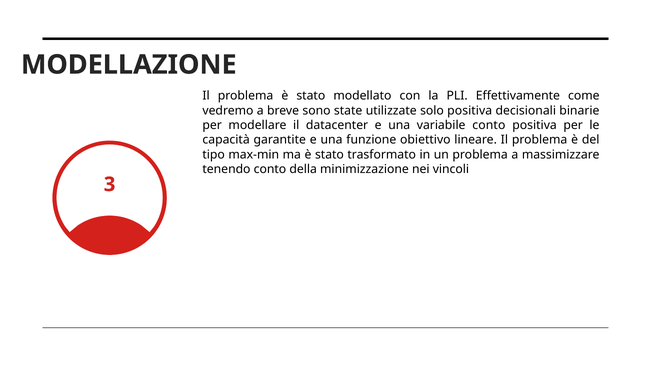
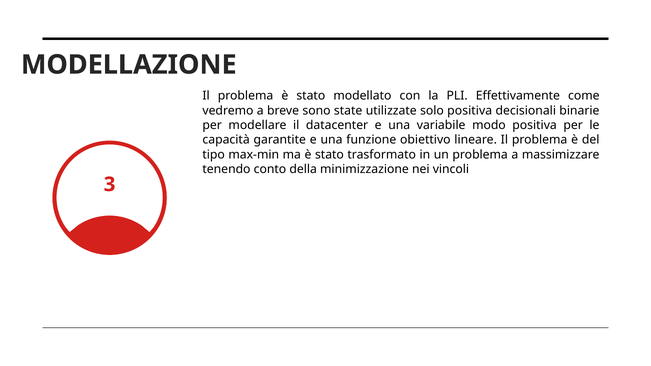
variabile conto: conto -> modo (489, 125)
